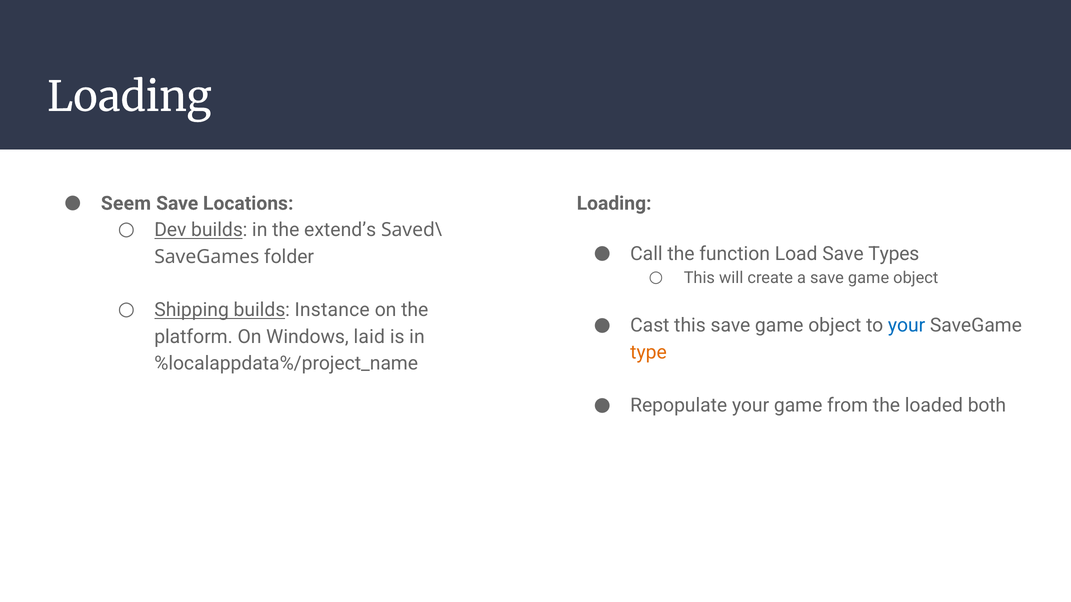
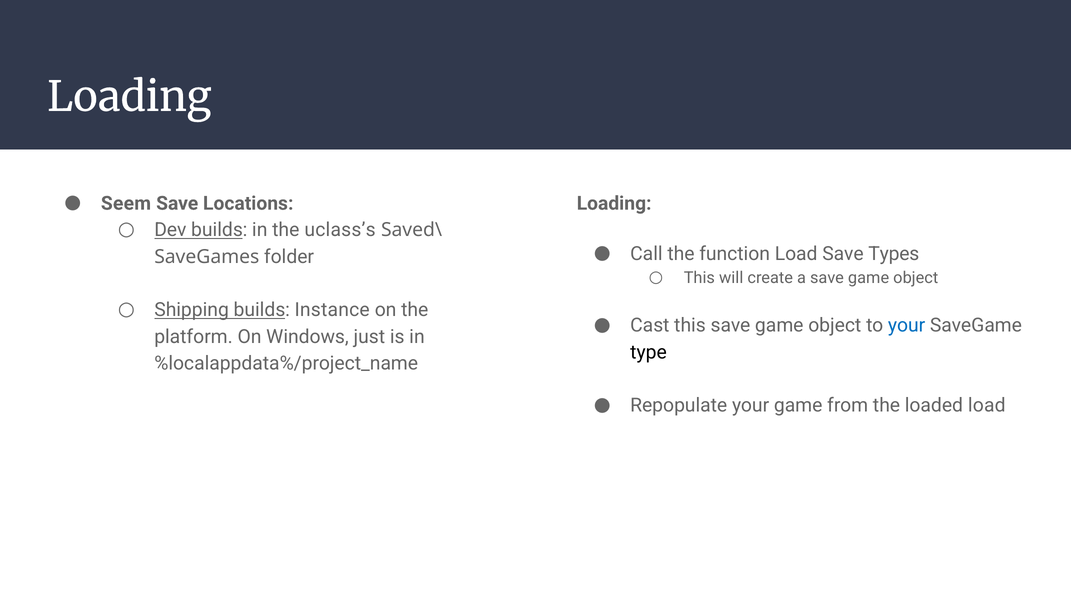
extend’s: extend’s -> uclass’s (340, 230)
laid: laid -> just (369, 337)
type colour: orange -> black (649, 352)
loaded both: both -> load (987, 406)
